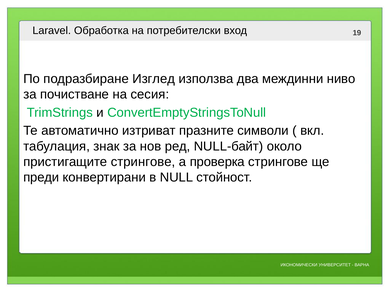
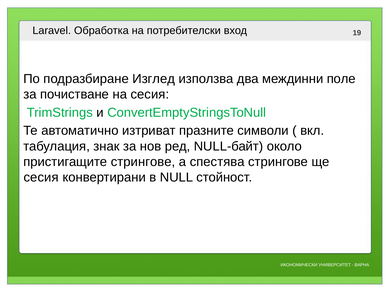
ниво: ниво -> поле (341, 79)
проверка: проверка -> спестява (217, 162)
преди: преди -> сесия (41, 178)
